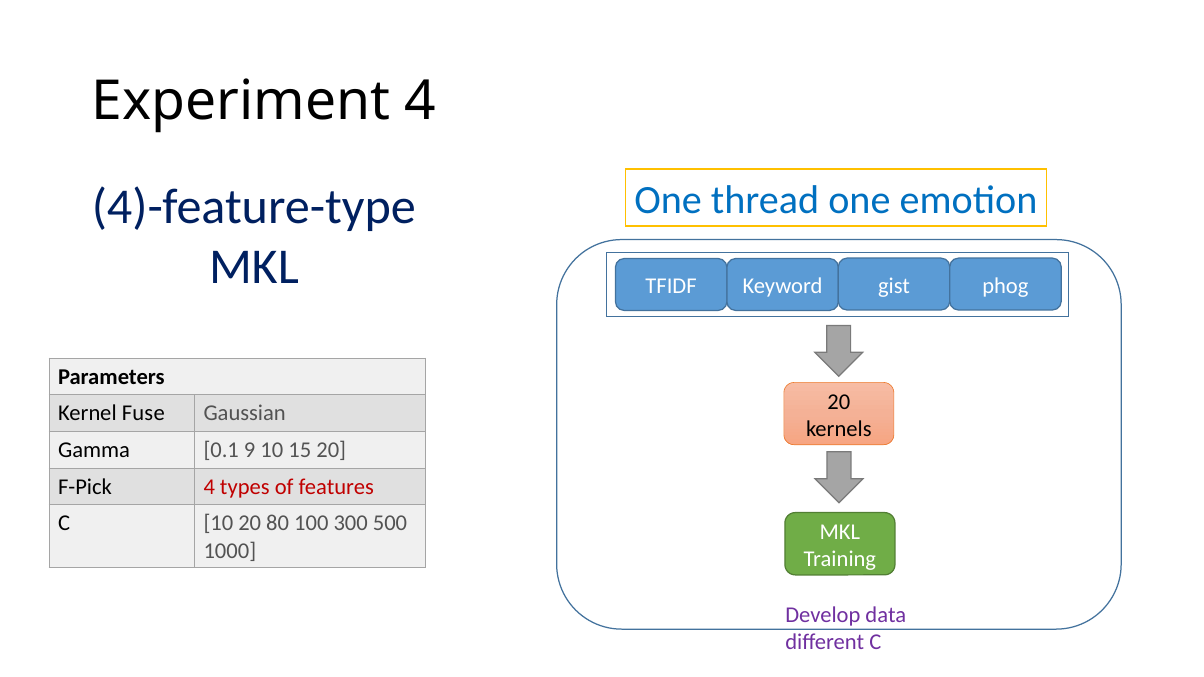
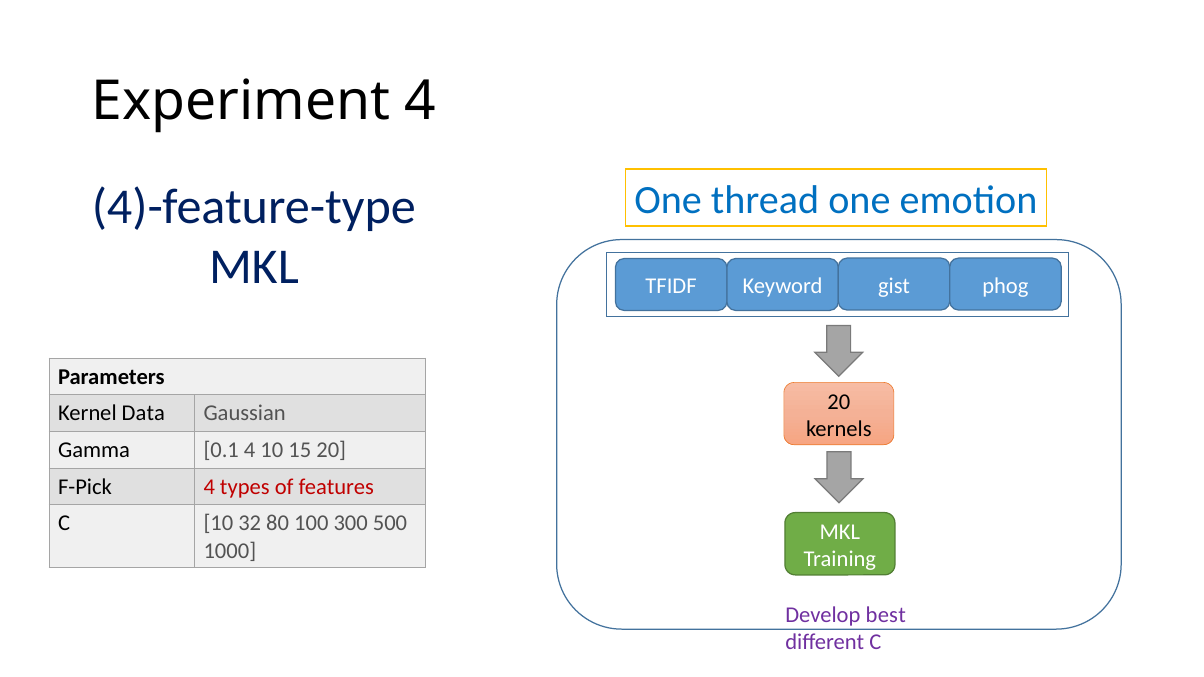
Fuse: Fuse -> Data (143, 414)
0.1 9: 9 -> 4 (250, 450)
10 20: 20 -> 32 (250, 523)
data: data -> best (886, 615)
